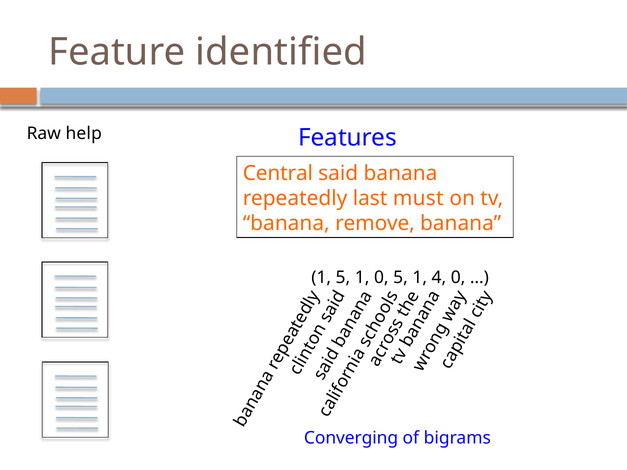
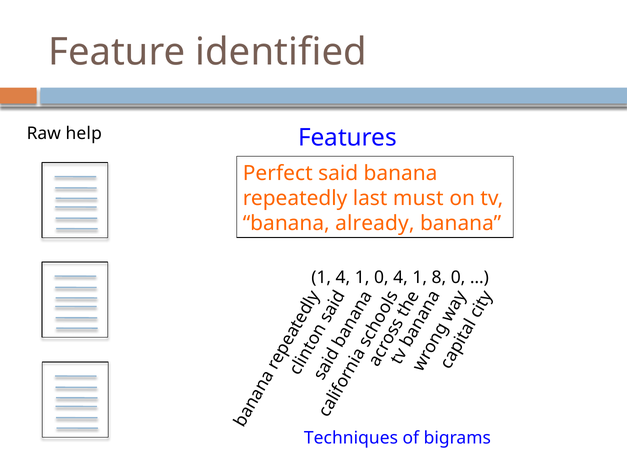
Central: Central -> Perfect (278, 173)
remove: remove -> already (375, 224)
1 5: 5 -> 4 (343, 278)
0 5: 5 -> 4 (401, 278)
4: 4 -> 8 (439, 278)
Converging: Converging -> Techniques (351, 438)
